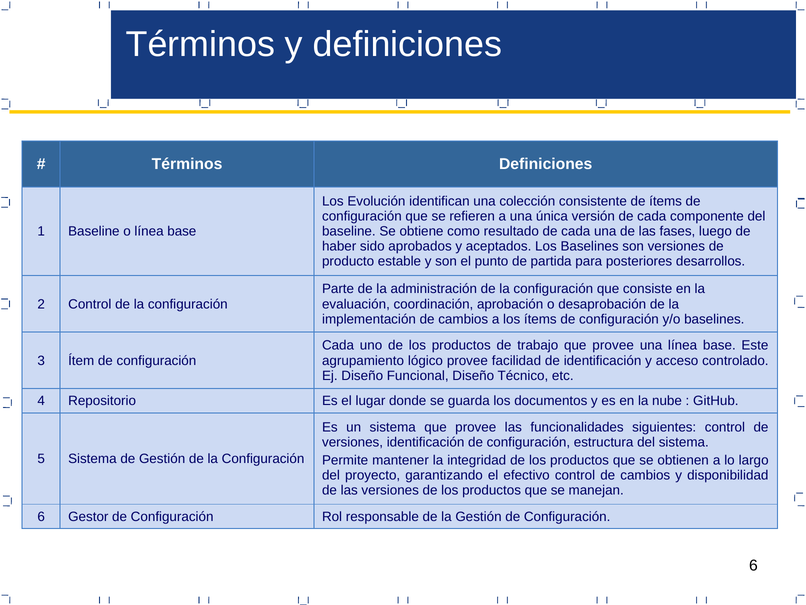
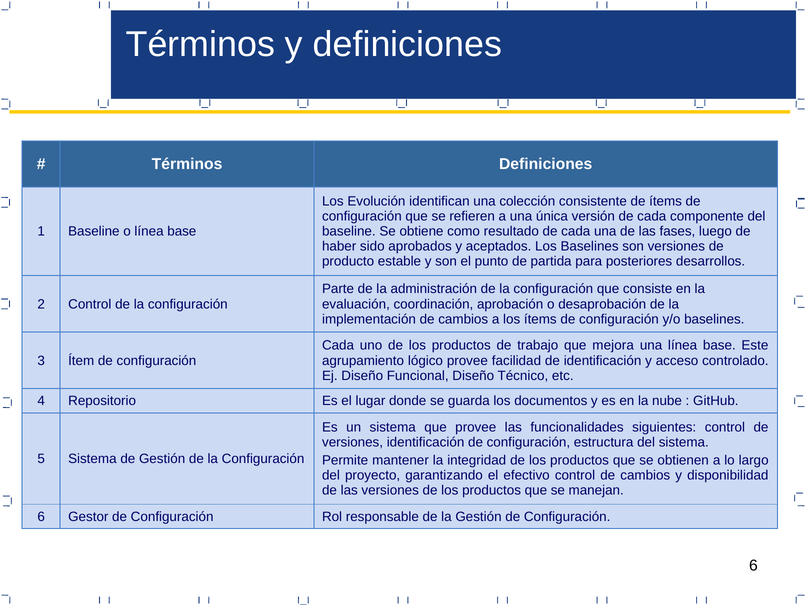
trabajo que provee: provee -> mejora (613, 345)
